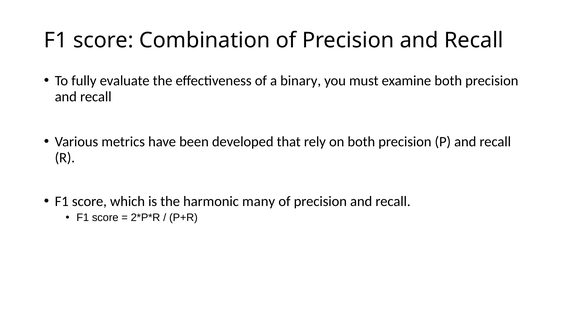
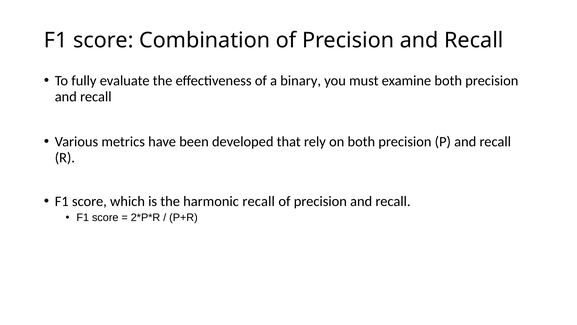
harmonic many: many -> recall (259, 201)
